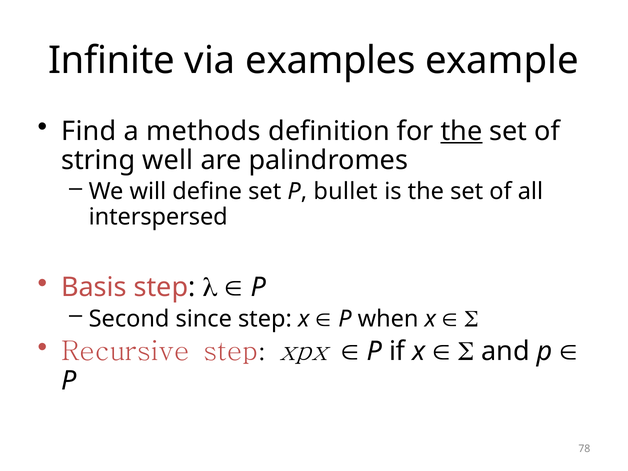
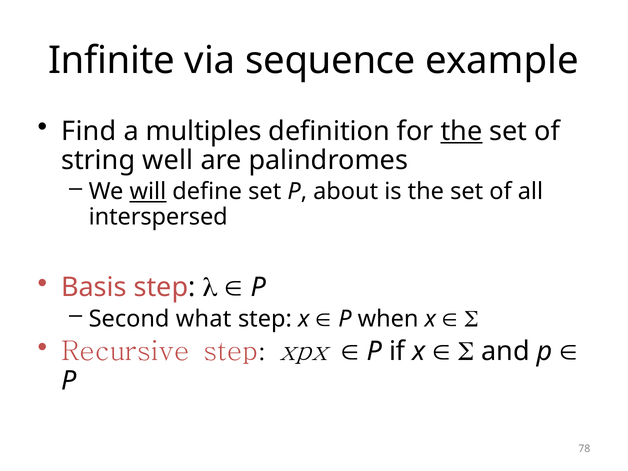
examples: examples -> sequence (330, 61)
methods: methods -> multiples (204, 131)
will underline: none -> present (148, 192)
bullet: bullet -> about (346, 192)
since: since -> what (204, 319)
